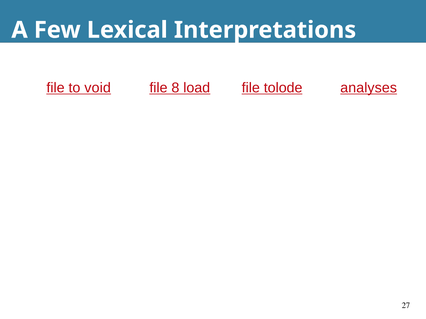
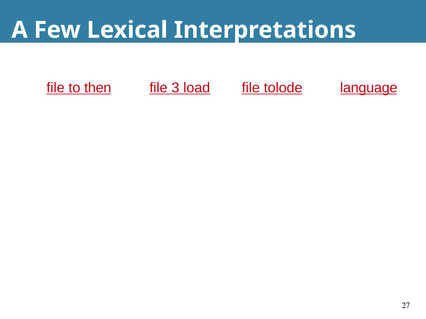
void: void -> then (98, 88)
8: 8 -> 3 (175, 88)
analyses: analyses -> language (369, 88)
